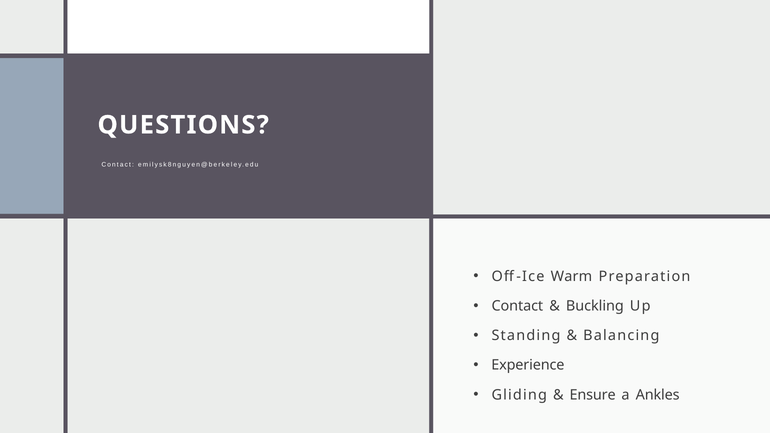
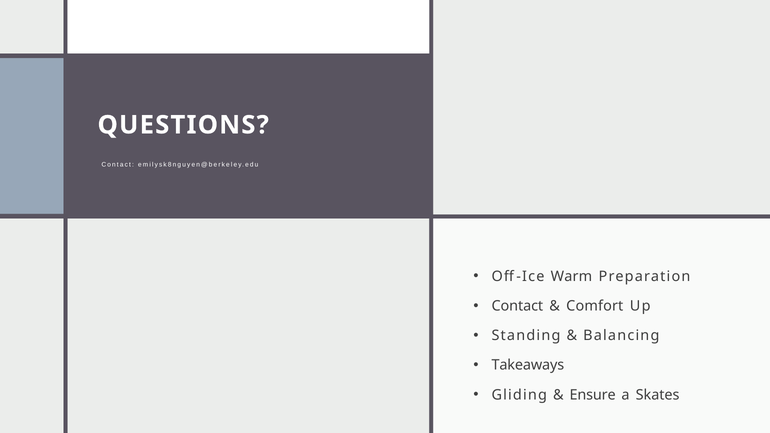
Buckling: Buckling -> Comfort (595, 306)
Experience: Experience -> Takeaways (528, 365)
Ankles: Ankles -> Skates (658, 395)
